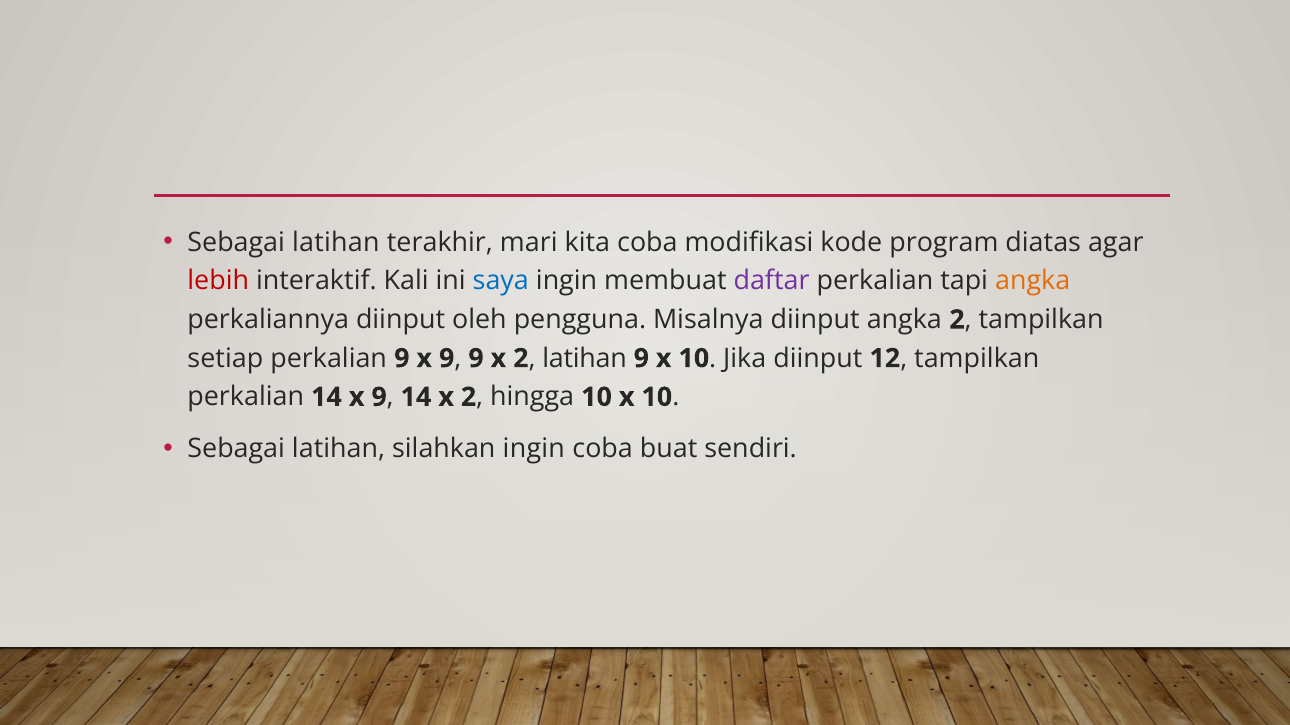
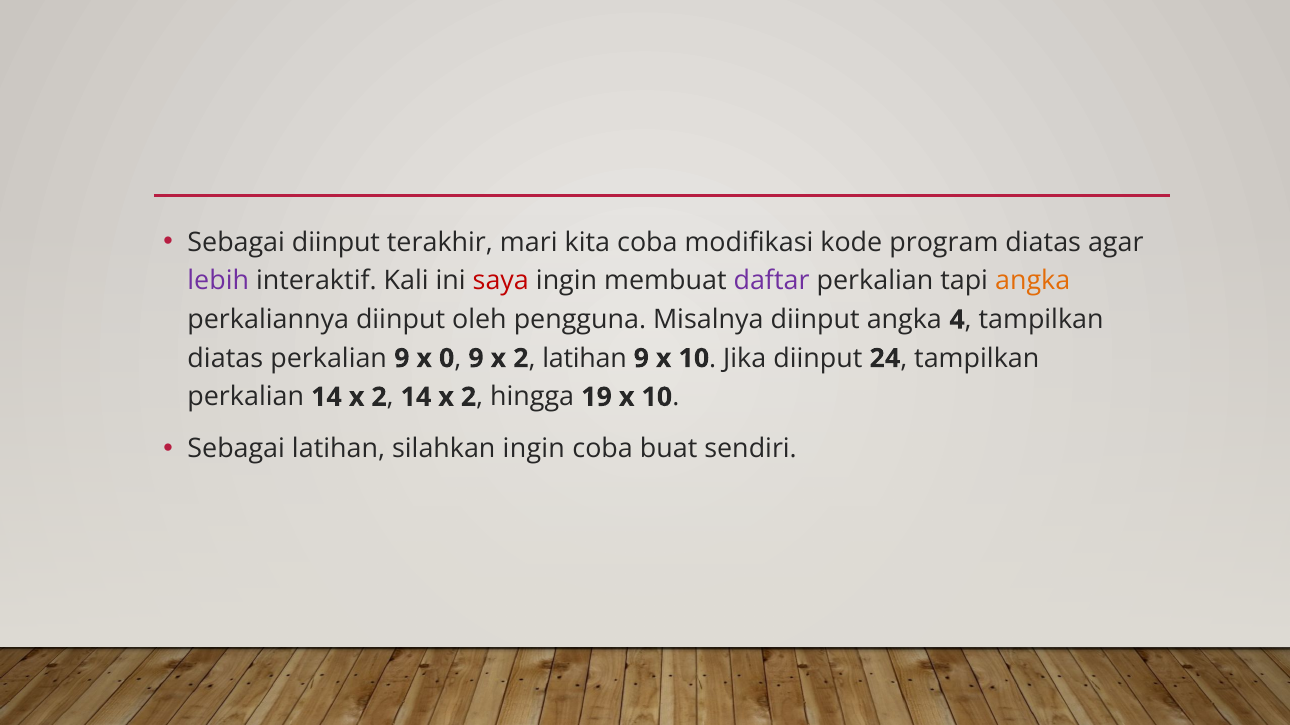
latihan: latihan -> diinput (336, 243)
lebih colour: red -> purple (218, 281)
saya colour: blue -> red (501, 281)
angka 2: 2 -> 4 (957, 320)
setiap: setiap -> diatas (225, 359)
9 x 9: 9 -> 0 (447, 359)
12: 12 -> 24 (885, 359)
perkalian 14 x 9: 9 -> 2 (379, 397)
hingga 10: 10 -> 19 (597, 397)
